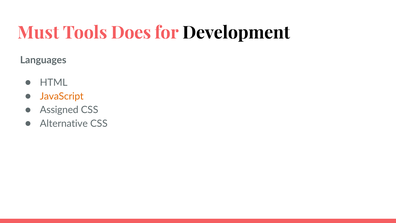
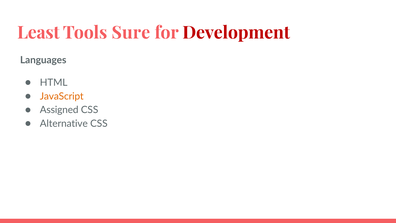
Must: Must -> Least (38, 33)
Does: Does -> Sure (131, 33)
Development colour: black -> red (236, 33)
